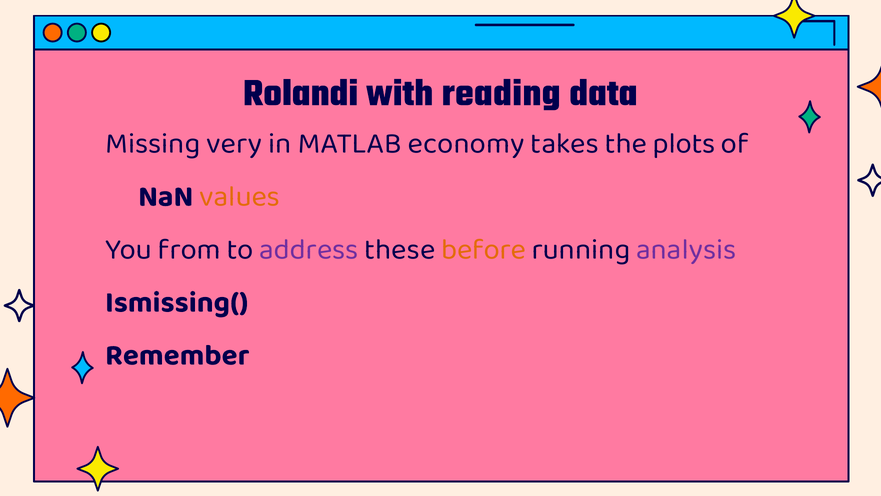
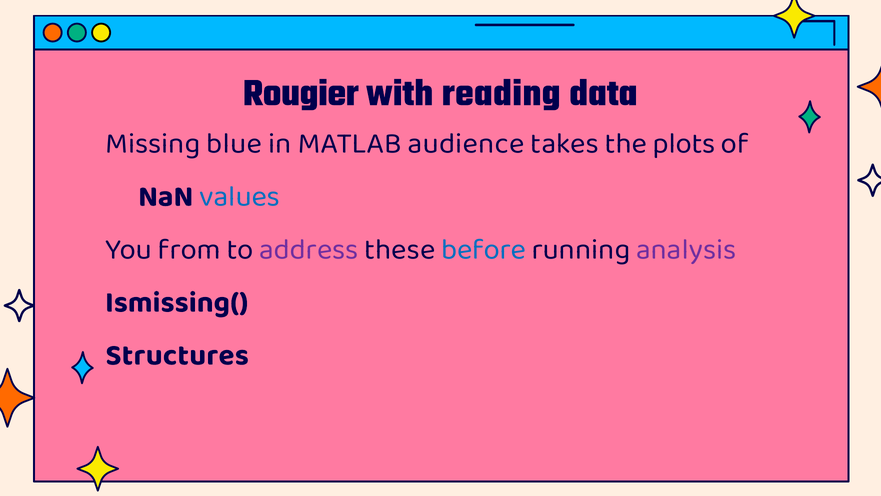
Rolandi: Rolandi -> Rougier (301, 92)
very: very -> blue (234, 143)
economy: economy -> audience (466, 143)
values colour: orange -> blue (240, 196)
before colour: orange -> blue (484, 249)
Remember: Remember -> Structures (177, 354)
